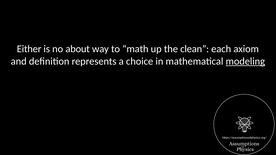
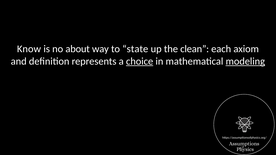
Either: Either -> Know (29, 49)
math: math -> state (135, 49)
choice underline: none -> present (140, 61)
